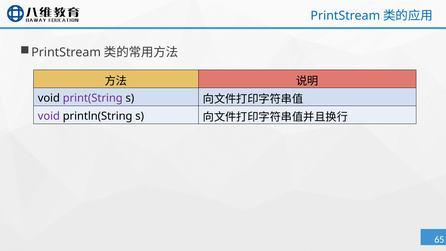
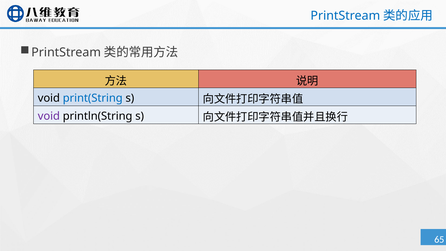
print(String colour: purple -> blue (93, 98)
